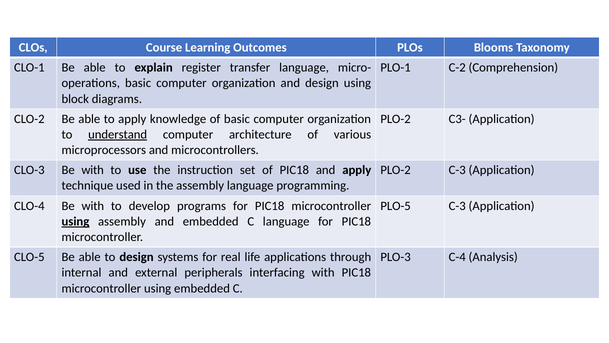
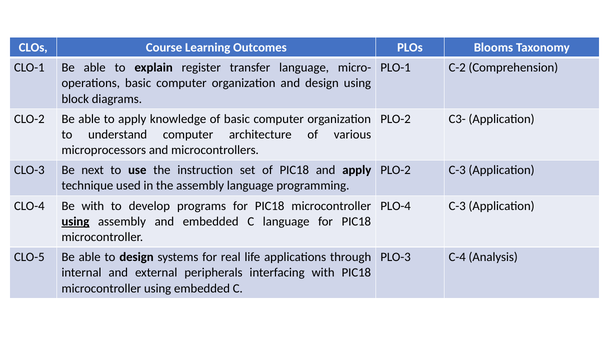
understand underline: present -> none (118, 134)
CLO-3 Be with: with -> next (93, 170)
PLO-5: PLO-5 -> PLO-4 (396, 206)
